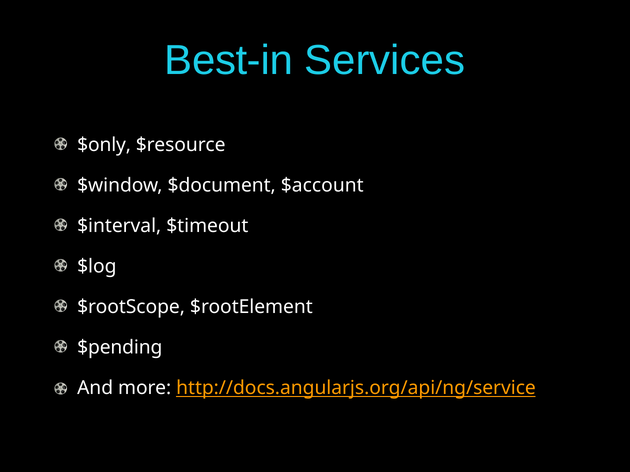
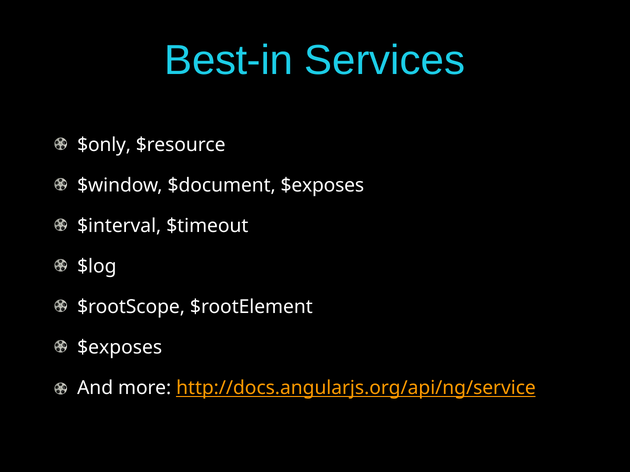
$document $account: $account -> $exposes (322, 185)
$pending: $pending -> $exposes (120, 348)
